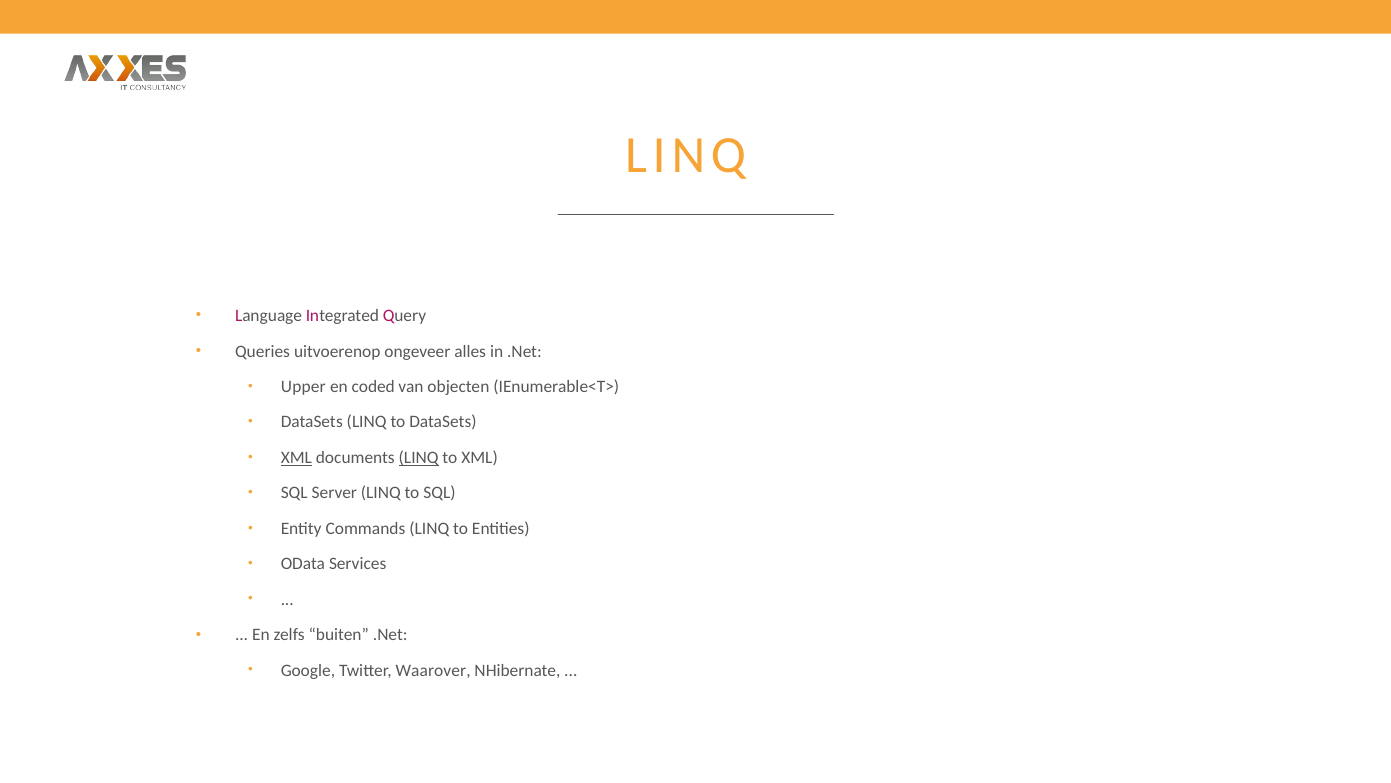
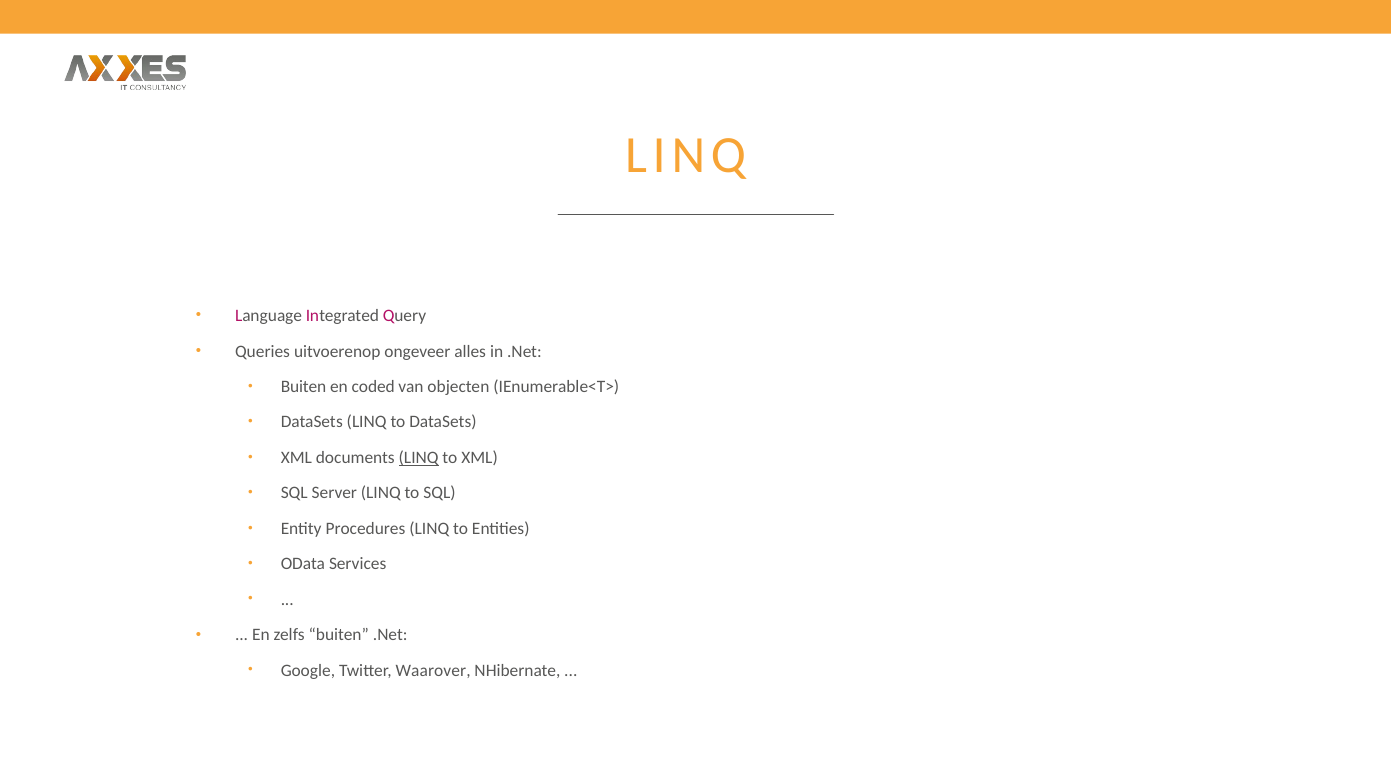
Upper: Upper -> Buiten (304, 387)
XML underline: present -> none (296, 457)
Commands: Commands -> Procedures (365, 528)
